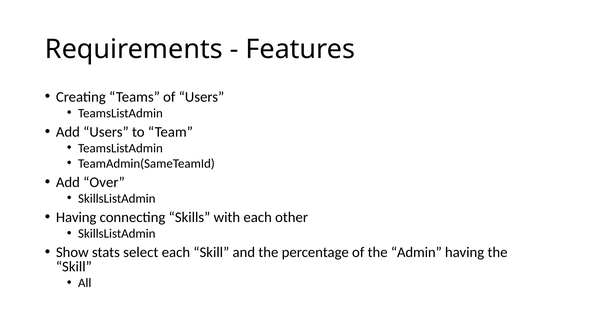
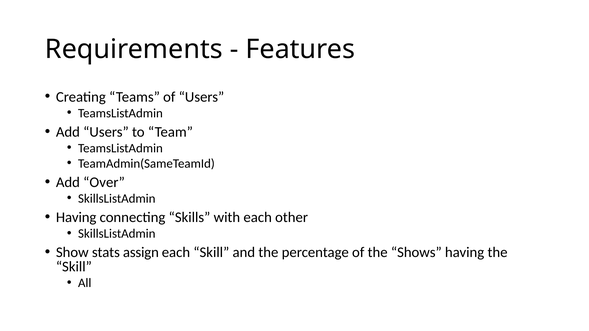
select: select -> assign (141, 253)
Admin: Admin -> Shows (416, 253)
